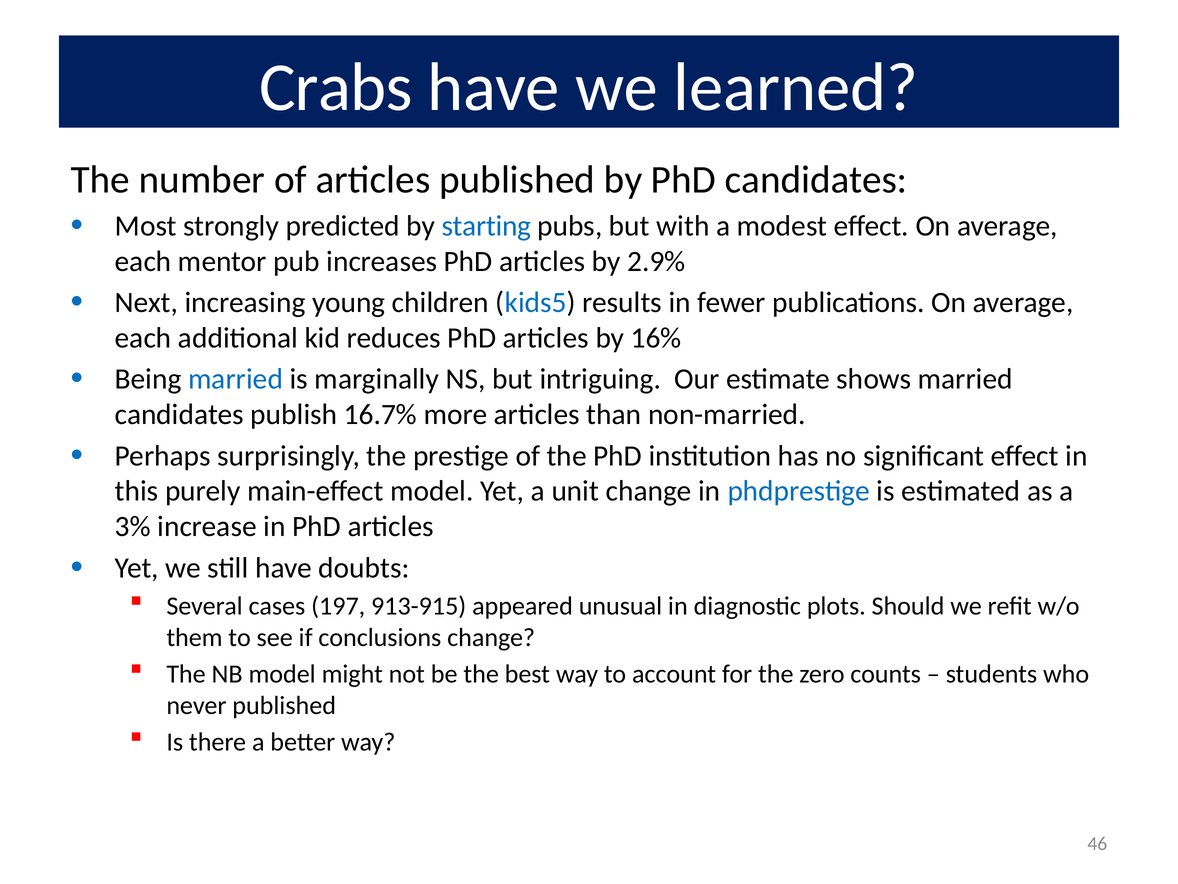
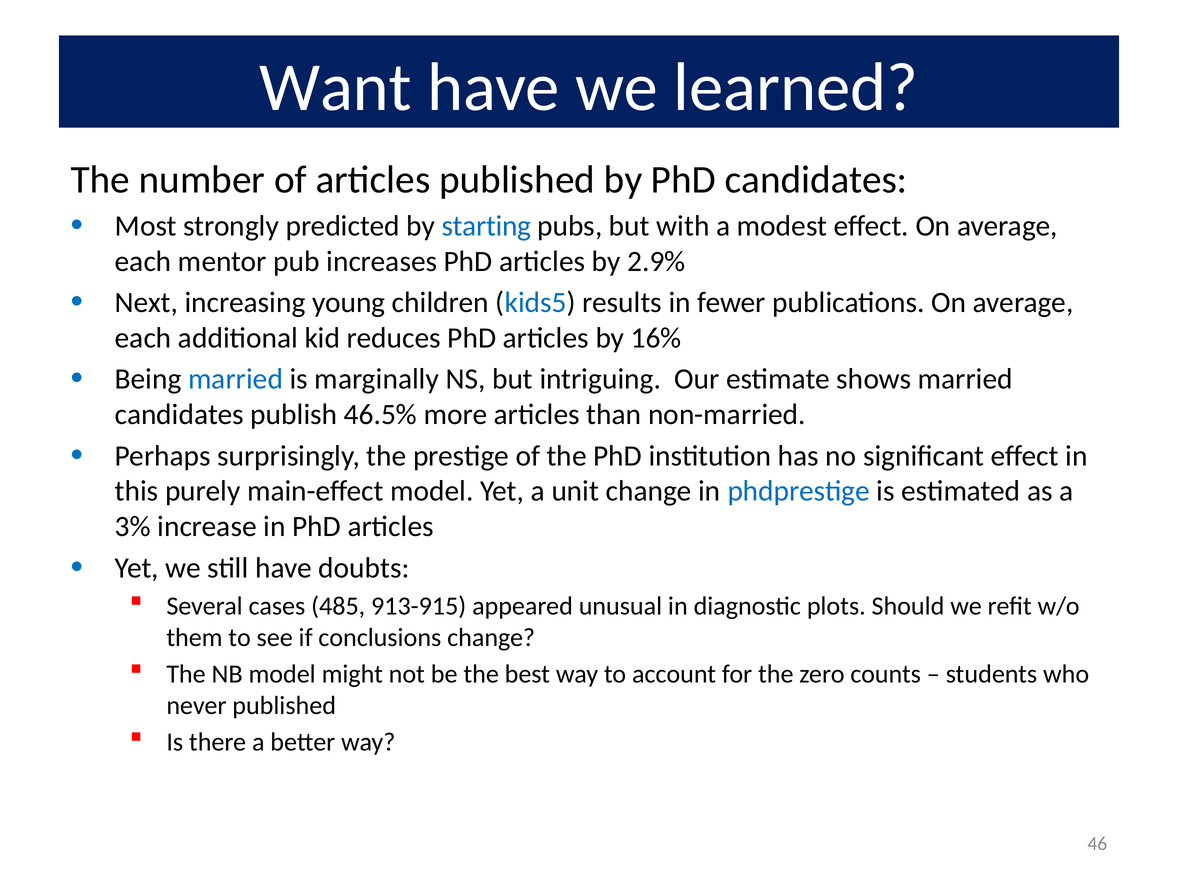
Crabs: Crabs -> Want (336, 87)
16.7%: 16.7% -> 46.5% (380, 414)
197: 197 -> 485 (338, 606)
